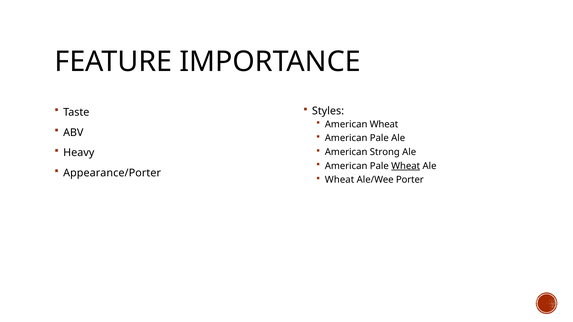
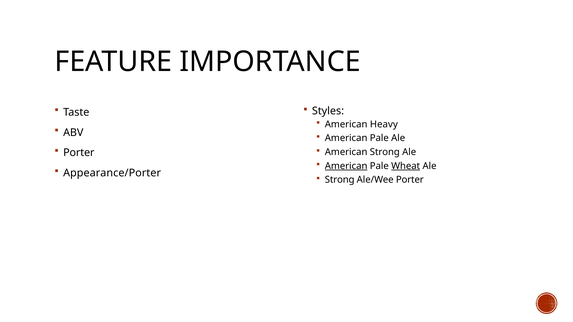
American Wheat: Wheat -> Heavy (384, 124)
Heavy: Heavy -> Porter (79, 153)
American underline: none -> present (346, 166)
Wheat: Wheat -> Strong (340, 180)
